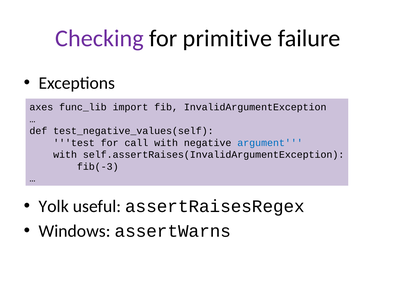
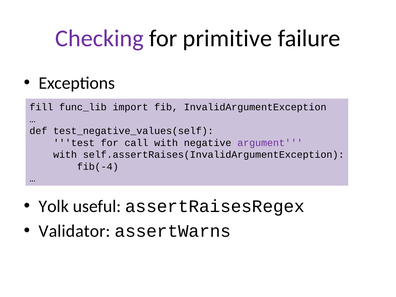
axes: axes -> fill (41, 107)
argument colour: blue -> purple (270, 143)
fib(-3: fib(-3 -> fib(-4 (98, 167)
Windows: Windows -> Validator (75, 231)
